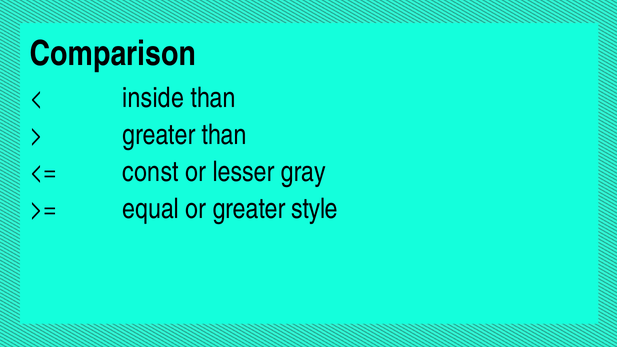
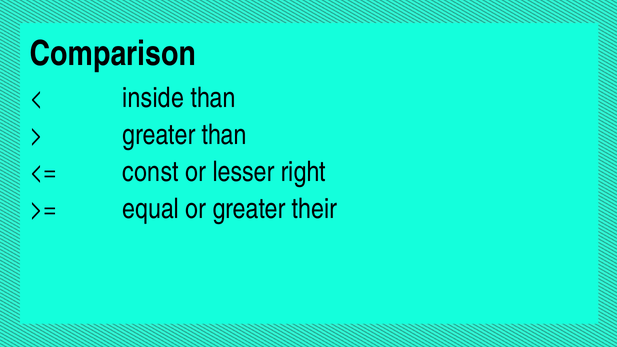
gray: gray -> right (303, 172)
style: style -> their (314, 209)
